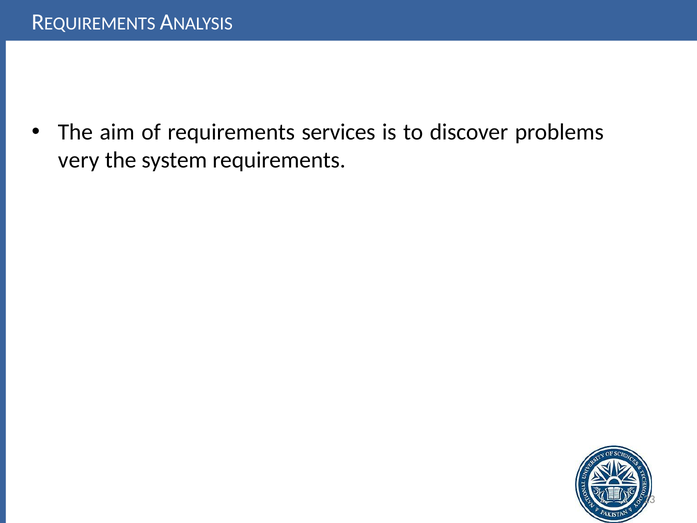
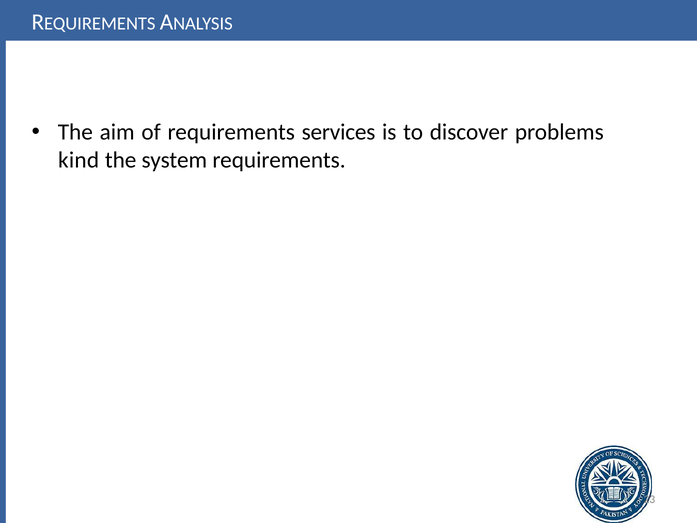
very: very -> kind (79, 160)
